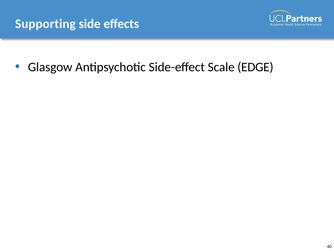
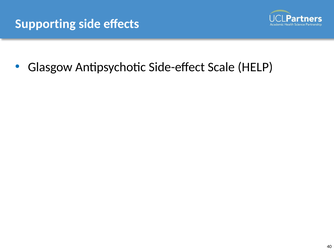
EDGE: EDGE -> HELP (255, 67)
